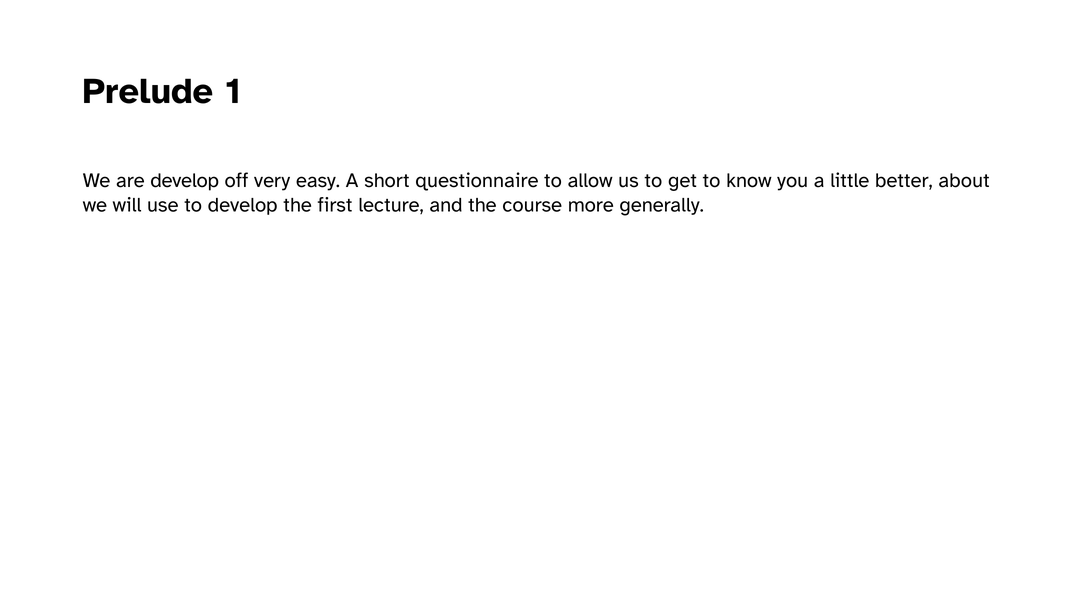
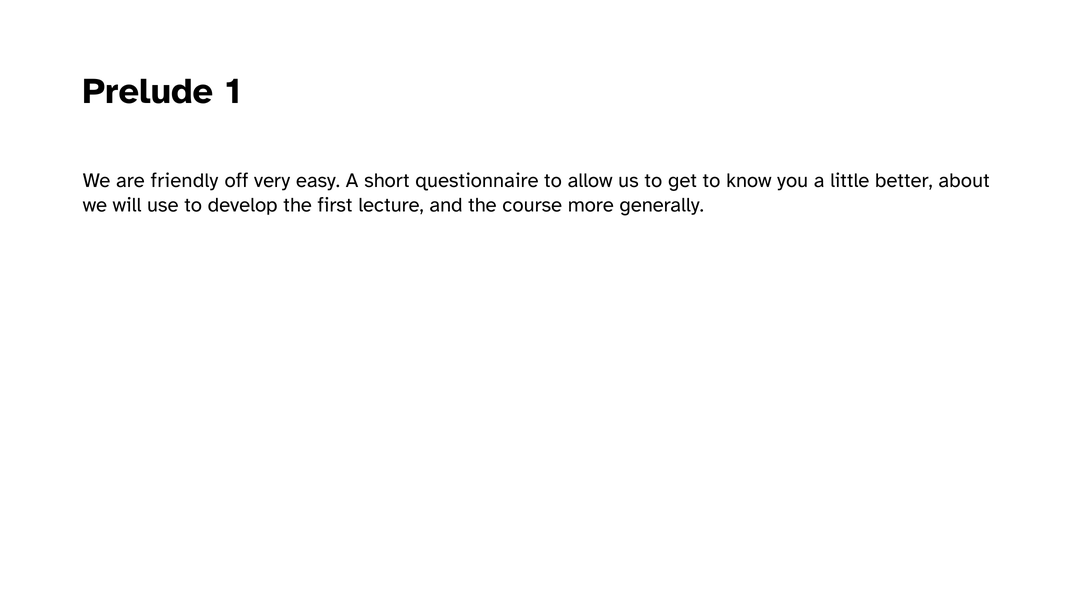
are develop: develop -> friendly (184, 180)
